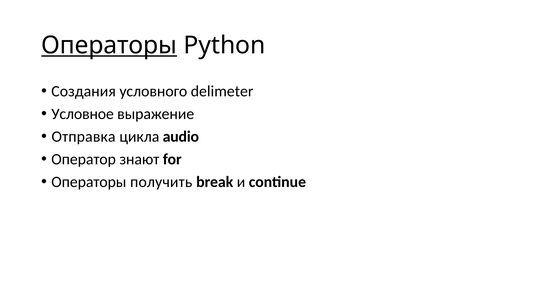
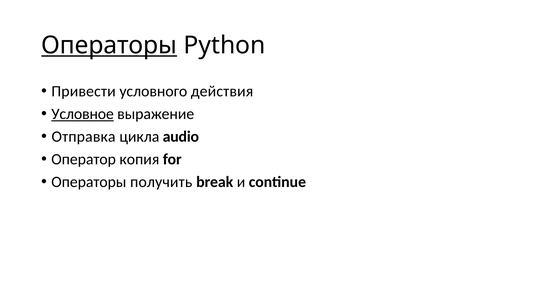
Создания: Создания -> Привести (84, 91)
delimeter: delimeter -> действия (222, 91)
Условное underline: none -> present (83, 114)
знают: знают -> копия (139, 159)
